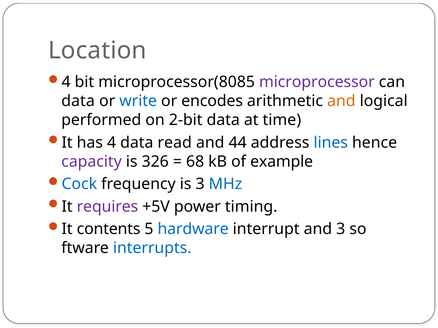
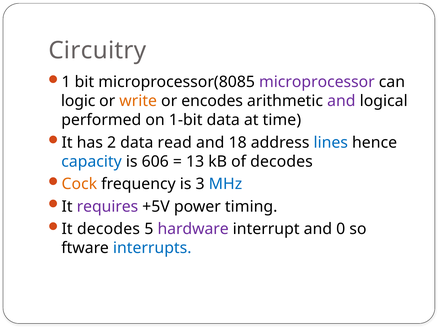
Location: Location -> Circuitry (97, 51)
4: 4 -> 1 (66, 82)
data: data -> logic (78, 101)
write colour: blue -> orange (138, 101)
and colour: orange -> purple (341, 101)
2-bit: 2-bit -> 1-bit (186, 120)
has 4: 4 -> 2 (112, 143)
44: 44 -> 18 (238, 143)
capacity colour: purple -> blue (92, 162)
326: 326 -> 606 (155, 162)
68: 68 -> 13 (195, 162)
of example: example -> decodes (282, 162)
Cock colour: blue -> orange (79, 184)
It contents: contents -> decodes (108, 229)
hardware colour: blue -> purple (193, 229)
and 3: 3 -> 0 (341, 229)
